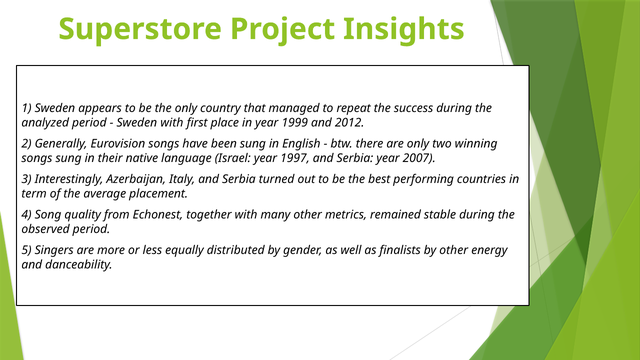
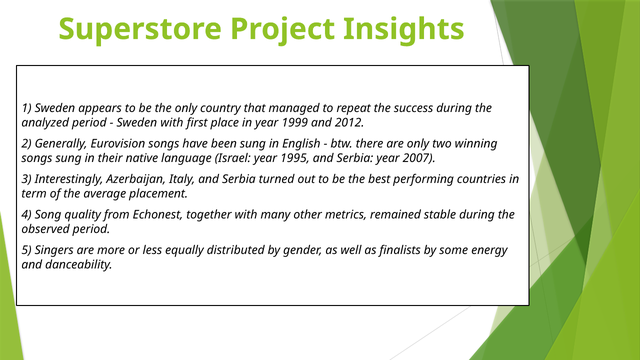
1997: 1997 -> 1995 (295, 158)
by other: other -> some (454, 250)
